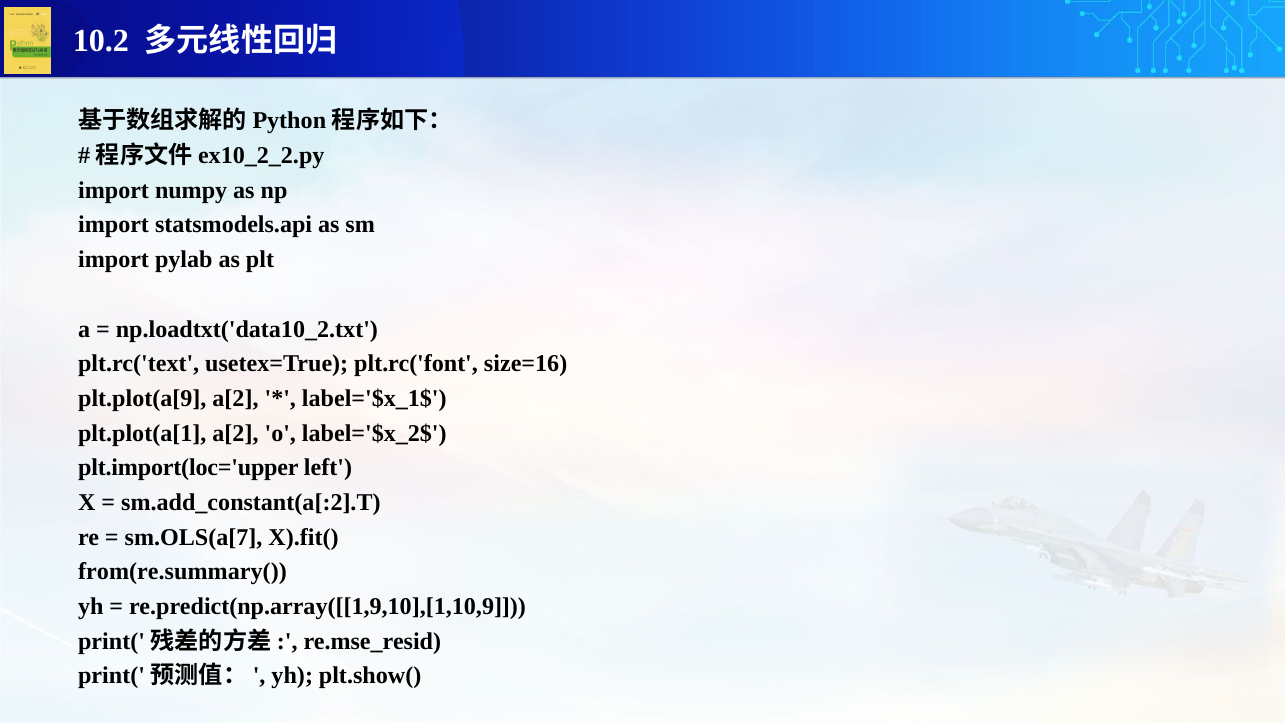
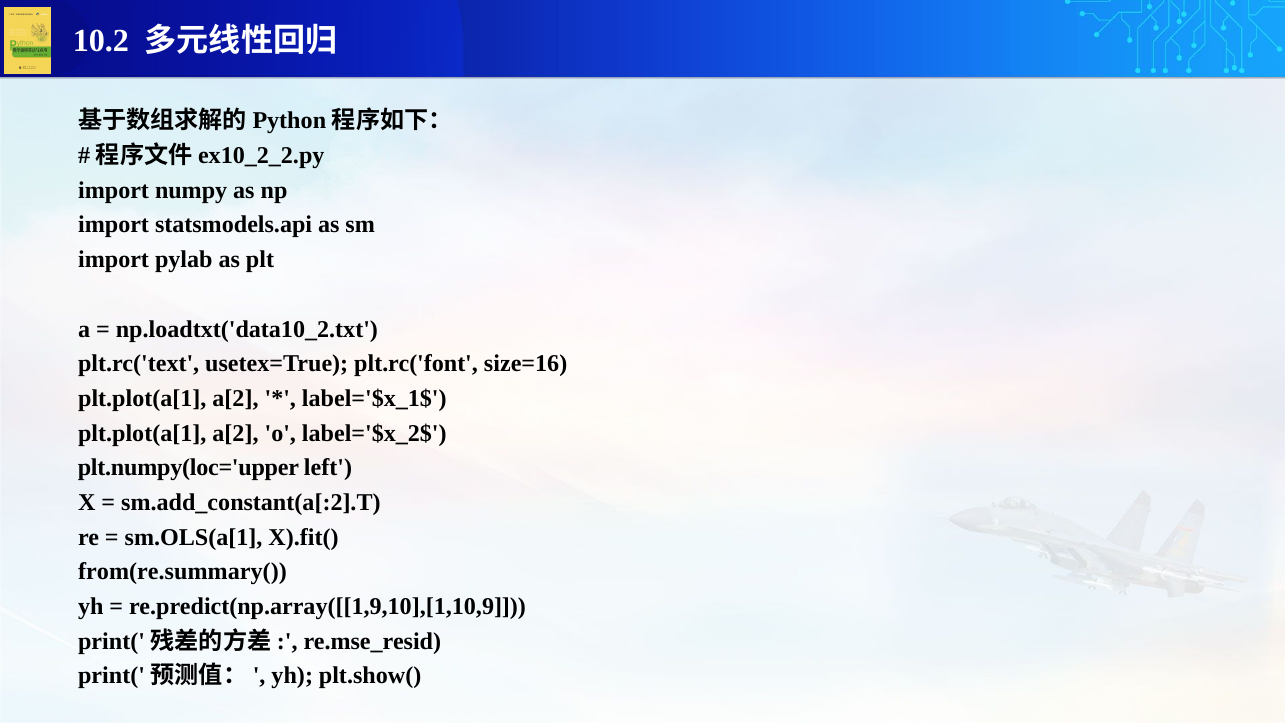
plt.plot(a[9: plt.plot(a[9 -> plt.plot(a[1 (142, 398)
plt.import(loc='upper: plt.import(loc='upper -> plt.numpy(loc='upper (188, 468)
sm.OLS(a[7: sm.OLS(a[7 -> sm.OLS(a[1 (194, 537)
